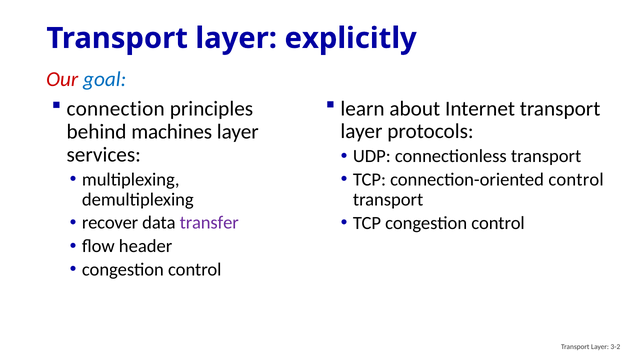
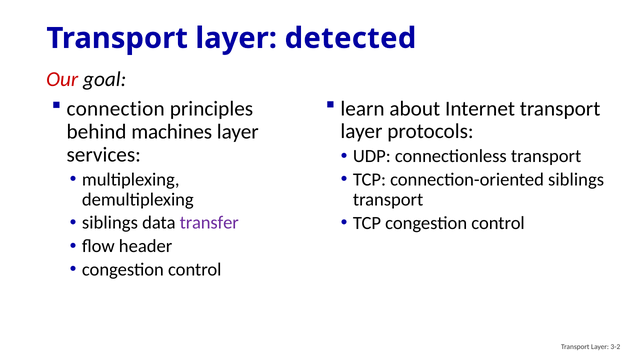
explicitly: explicitly -> detected (350, 38)
goal colour: blue -> black (105, 79)
connection-oriented control: control -> siblings (576, 180)
recover: recover -> siblings (110, 223)
